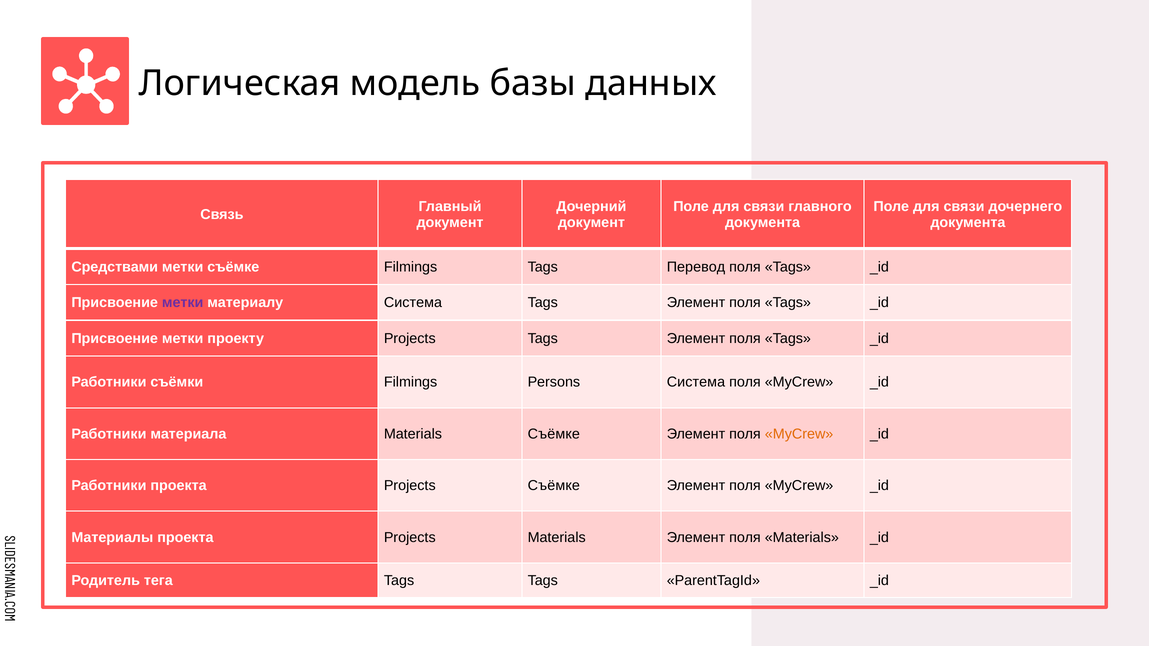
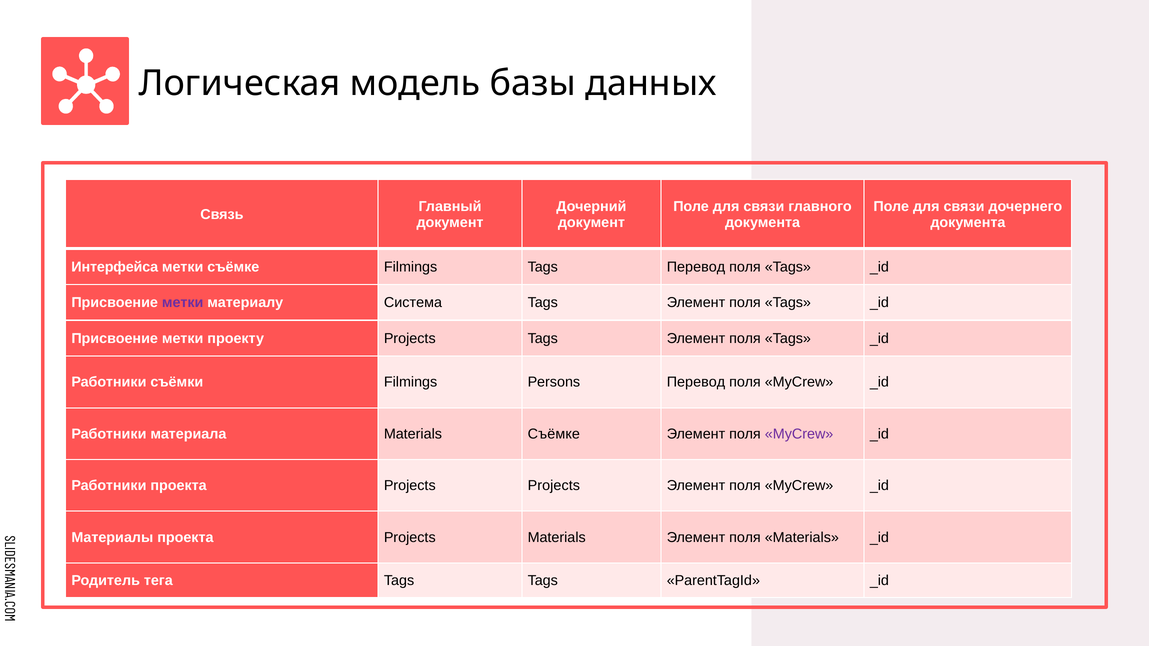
Средствами: Средствами -> Интерфейса (115, 267)
Persons Система: Система -> Перевод (696, 382)
MyCrew colour: orange -> purple (799, 434)
Projects Съёмке: Съёмке -> Projects (554, 486)
